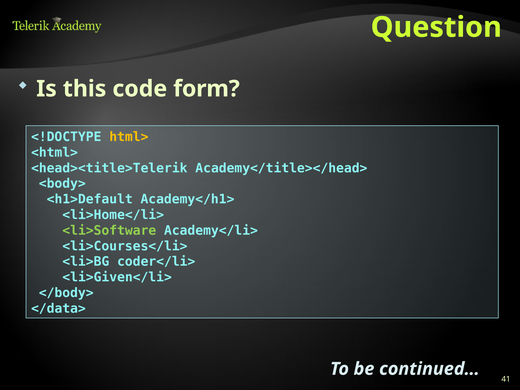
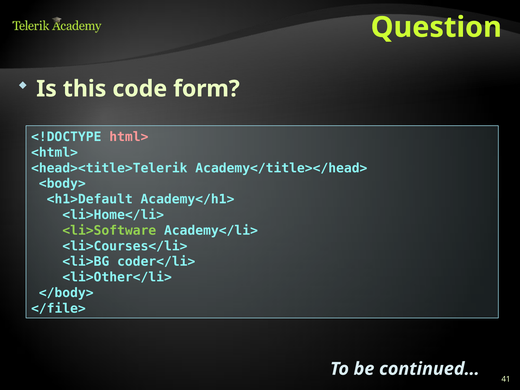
html> colour: yellow -> pink (129, 137)
<li>Given</li>: <li>Given</li> -> <li>Other</li> (117, 277)
</data>: </data> -> </file> (58, 309)
